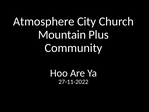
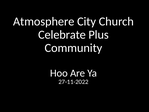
Mountain: Mountain -> Celebrate (62, 35)
